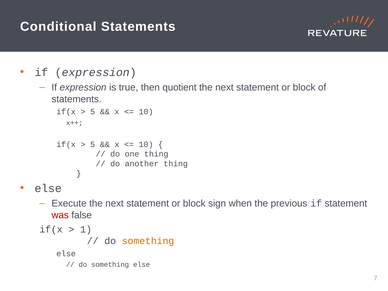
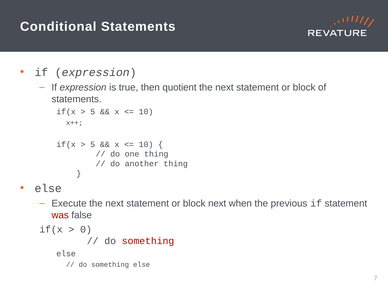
block sign: sign -> next (217, 203)
1: 1 -> 0 (86, 229)
something colour: orange -> red (148, 241)
